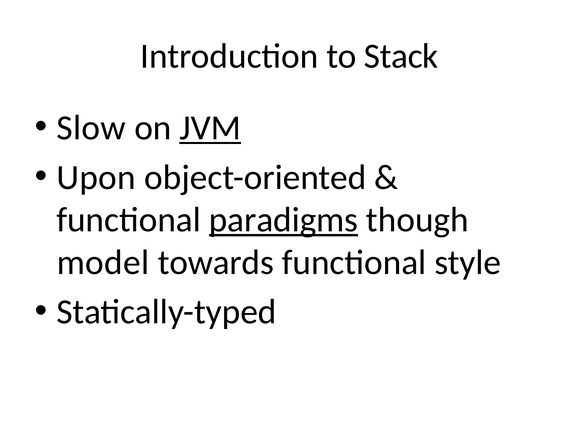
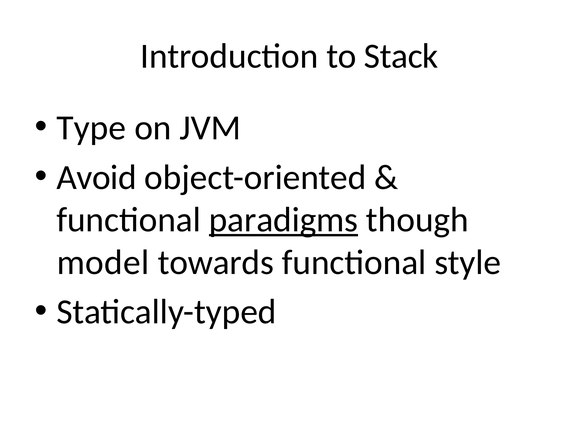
Slow: Slow -> Type (91, 128)
JVM underline: present -> none (210, 128)
Upon: Upon -> Avoid (96, 177)
